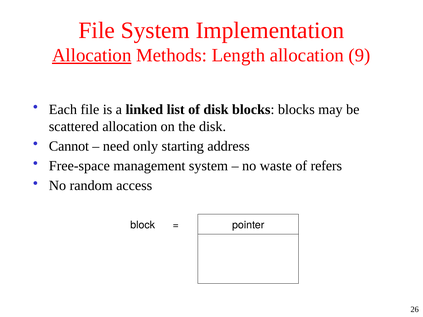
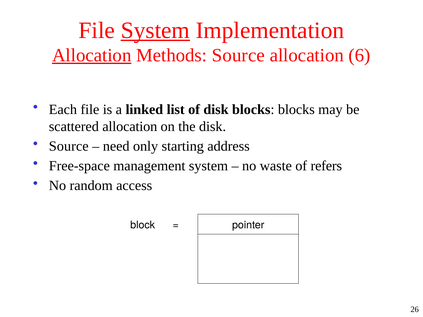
System underline: none -> present (155, 30)
Methods Length: Length -> Source (238, 55)
9: 9 -> 6 (360, 55)
Cannot: Cannot -> Source (69, 146)
